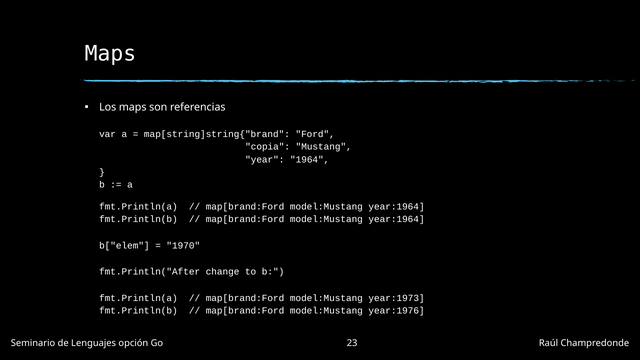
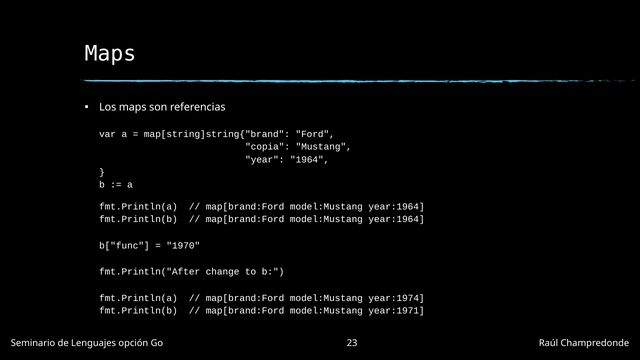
b["elem: b["elem -> b["func (124, 246)
year:1973: year:1973 -> year:1974 (397, 298)
year:1976: year:1976 -> year:1971 (397, 311)
